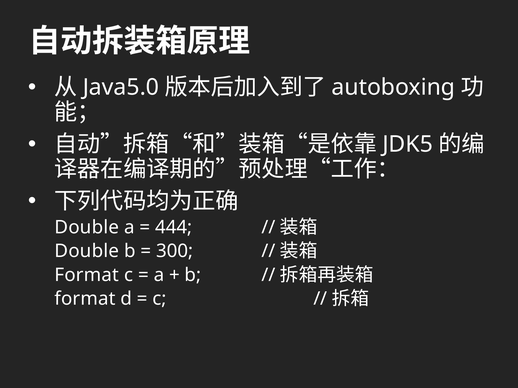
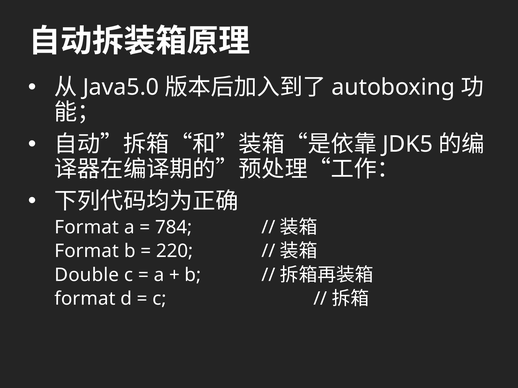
Double: Double -> Format (87, 228)
444: 444 -> 784 (174, 228)
Double: Double -> Format (87, 251)
300: 300 -> 220 (175, 251)
Format: Format -> Double (87, 275)
